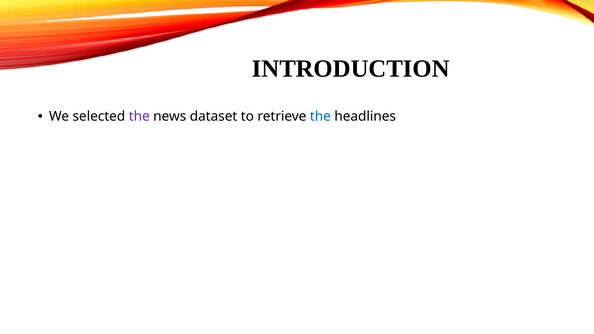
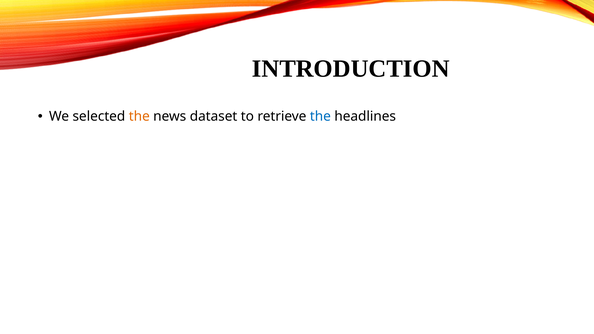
the colour: purple -> orange (139, 116)
